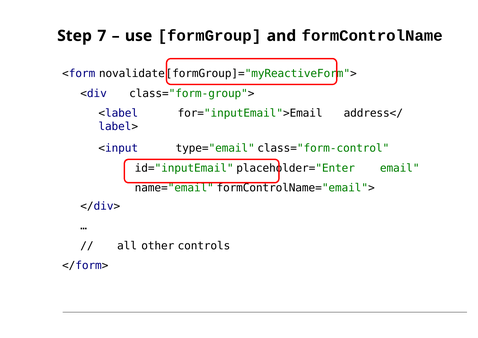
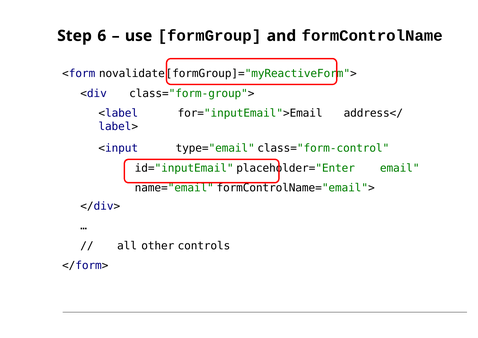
7: 7 -> 6 (102, 36)
